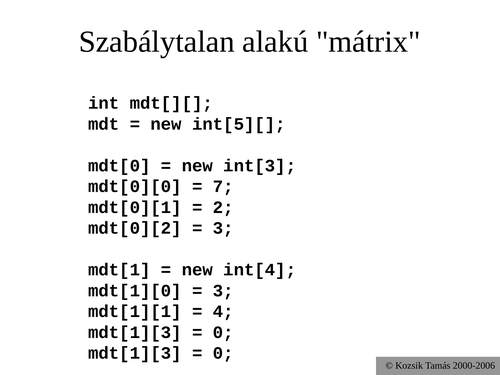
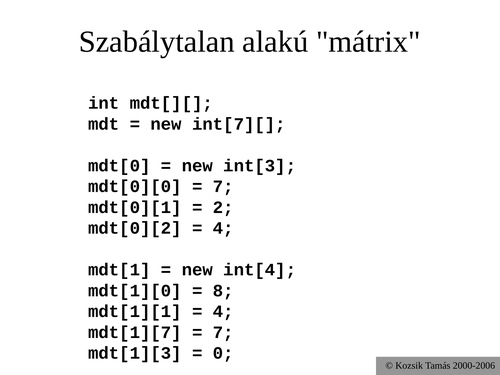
int[5][: int[5][ -> int[7][ (239, 124)
3: 3 -> 4 (223, 228)
3: 3 -> 8 (223, 291)
mdt[1][3: mdt[1][3 -> mdt[1][7 (135, 332)
0: 0 -> 7 (223, 332)
